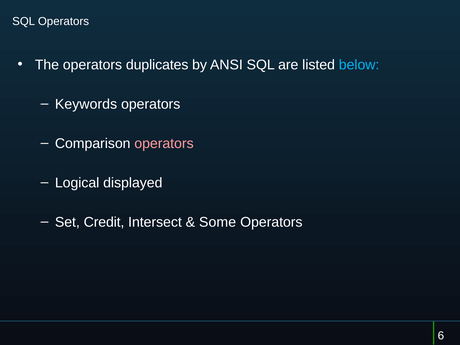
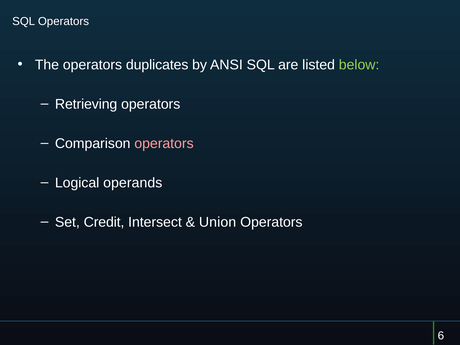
below colour: light blue -> light green (359, 65)
Keywords: Keywords -> Retrieving (86, 104)
displayed: displayed -> operands (133, 183)
Some: Some -> Union (218, 222)
